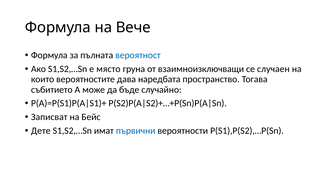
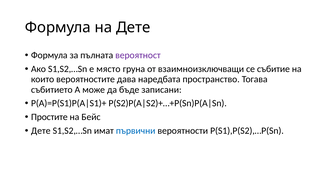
на Вече: Вече -> Дете (133, 27)
вероятност colour: blue -> purple (138, 55)
случаен: случаен -> събитие (273, 69)
случайно: случайно -> записани (161, 90)
Записват: Записват -> Простите (49, 117)
